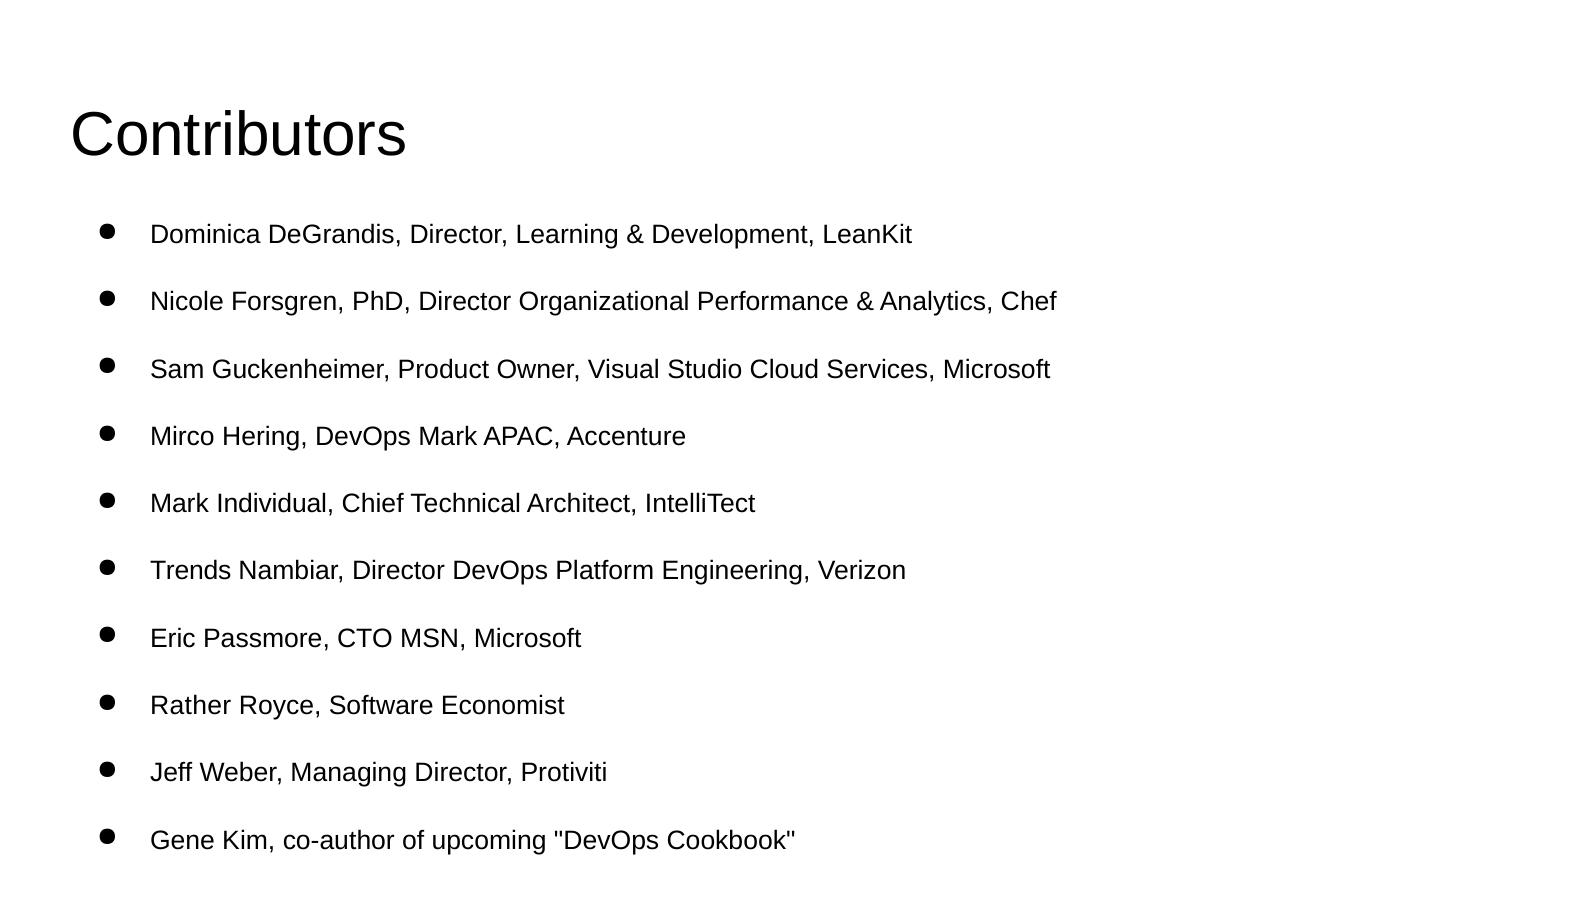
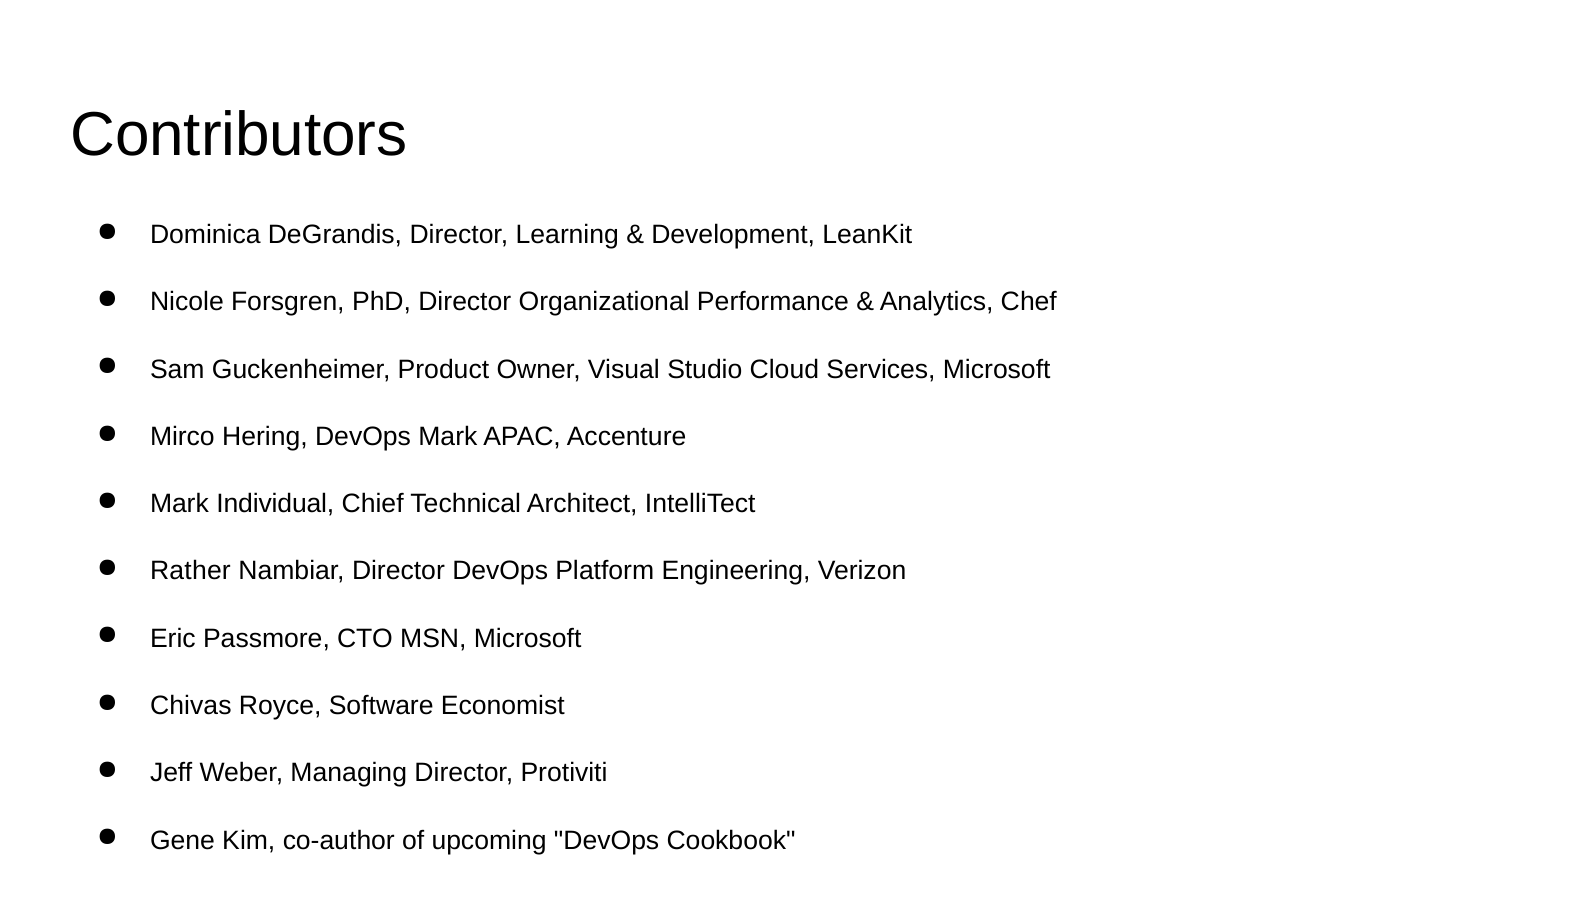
Trends: Trends -> Rather (190, 571)
Rather: Rather -> Chivas (191, 706)
